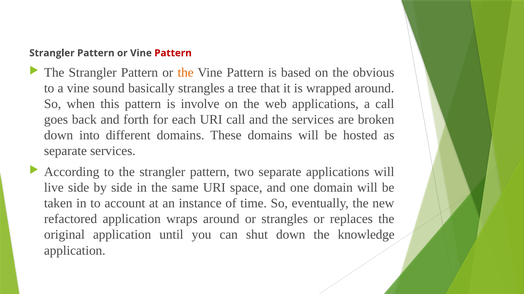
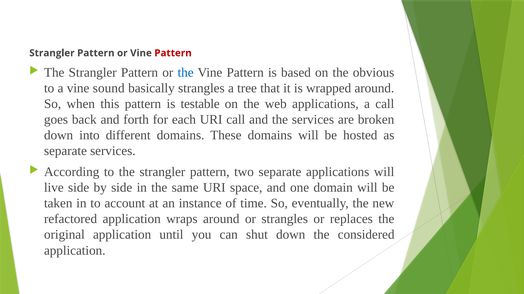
the colour: orange -> blue (186, 73)
involve: involve -> testable (200, 104)
knowledge: knowledge -> considered (366, 235)
